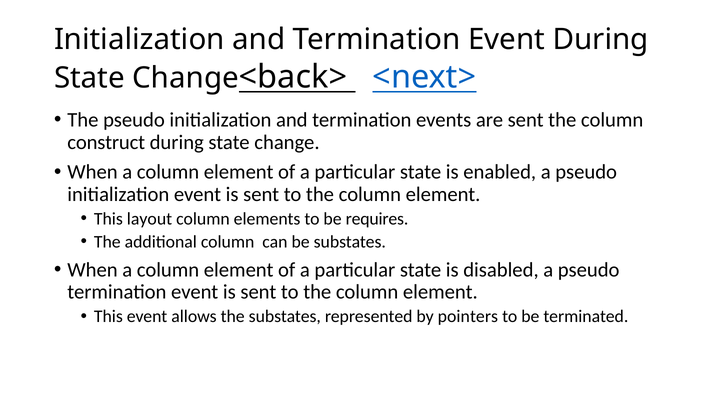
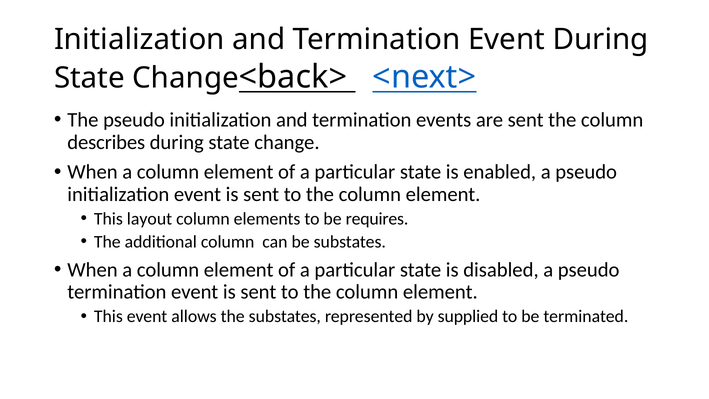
construct: construct -> describes (106, 142)
pointers: pointers -> supplied (468, 316)
